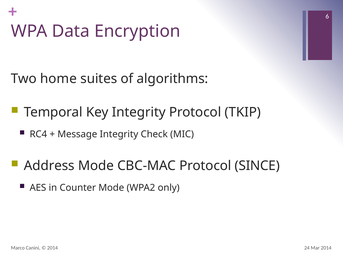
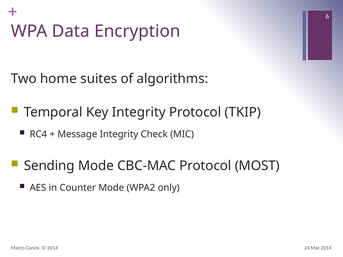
Address: Address -> Sending (49, 166)
SINCE: SINCE -> MOST (257, 166)
